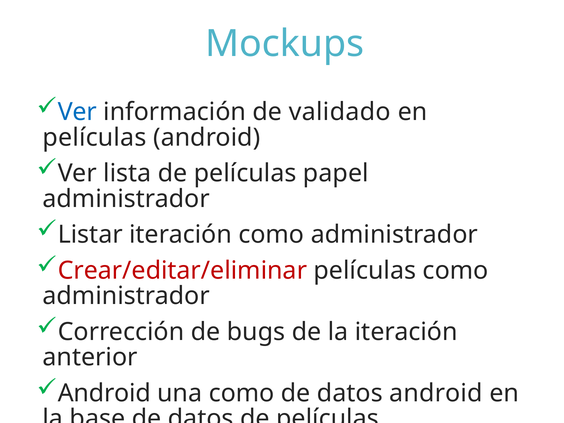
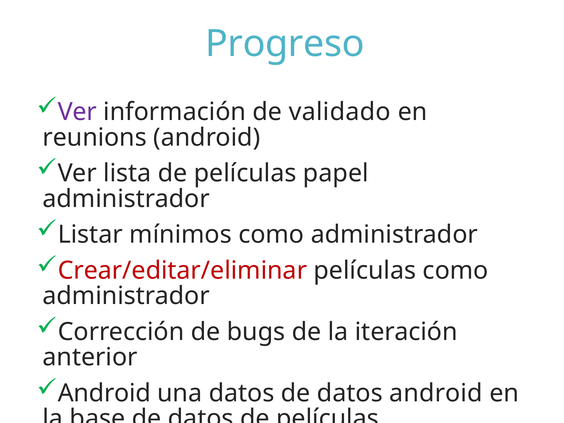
Mockups: Mockups -> Progreso (285, 44)
Ver colour: blue -> purple (77, 112)
películas: películas -> reunions (95, 138)
Listar iteración: iteración -> mínimos (181, 235)
una como: como -> datos (242, 393)
